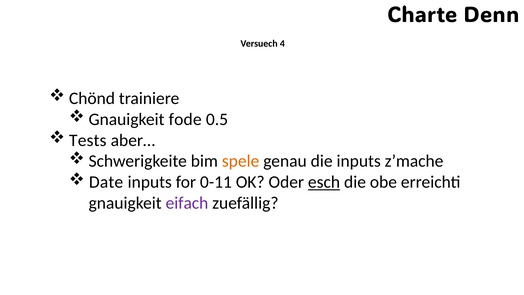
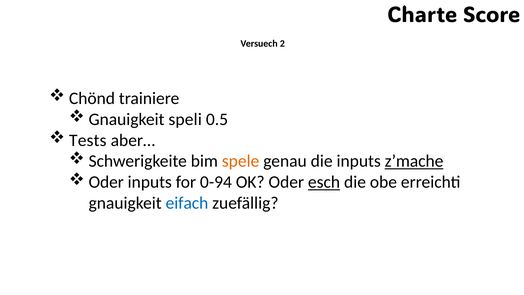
Denn: Denn -> Score (492, 15)
4: 4 -> 2 (282, 44)
fode: fode -> speli (185, 119)
z’mache underline: none -> present (414, 161)
Date: Date -> Oder (106, 182)
0-11: 0-11 -> 0-94 (216, 182)
eifach colour: purple -> blue (187, 203)
